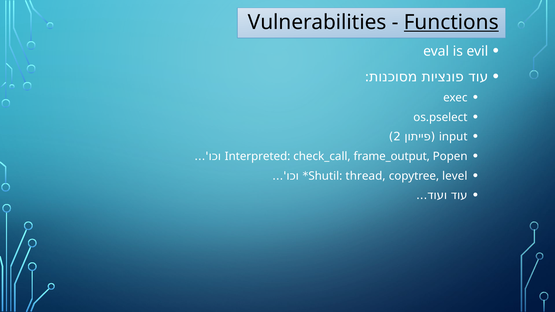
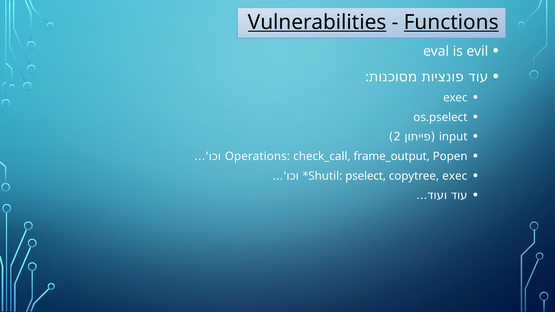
Vulnerabilities underline: none -> present (317, 22)
Interpreted: Interpreted -> Operations (257, 156)
thread: thread -> pselect (366, 176)
copytree level: level -> exec (455, 176)
